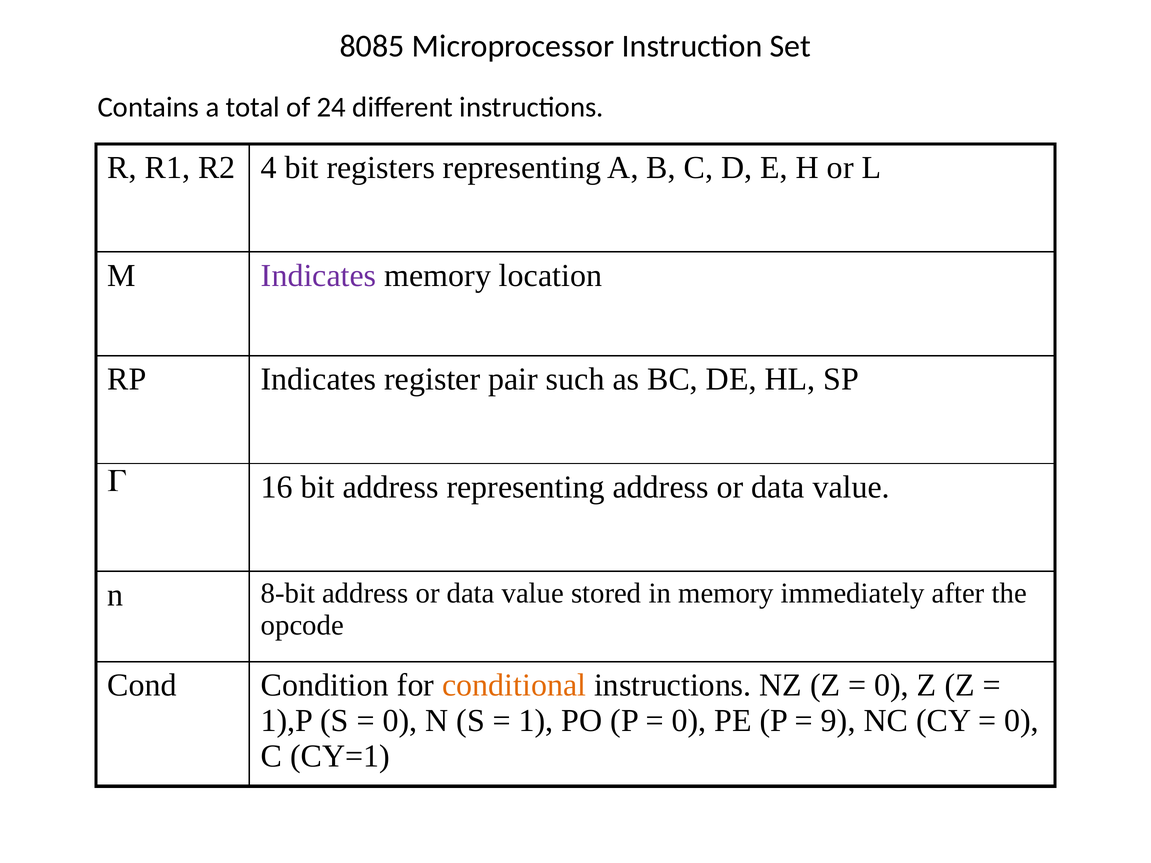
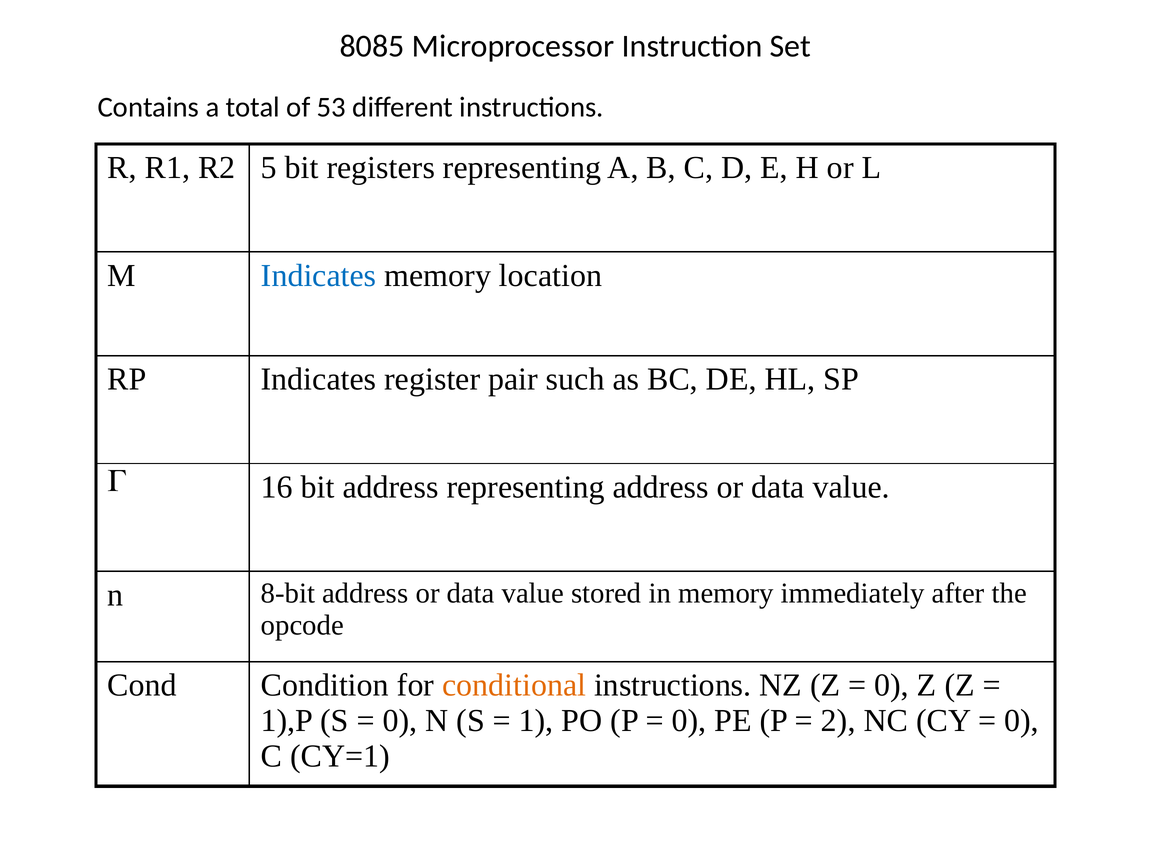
24: 24 -> 53 (331, 107)
4: 4 -> 5 (269, 168)
Indicates colour: purple -> blue (319, 276)
9: 9 -> 2 (838, 721)
